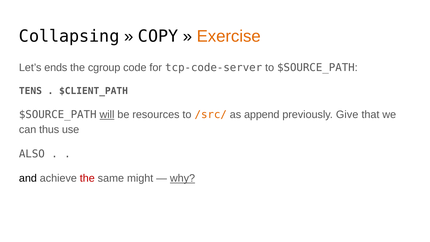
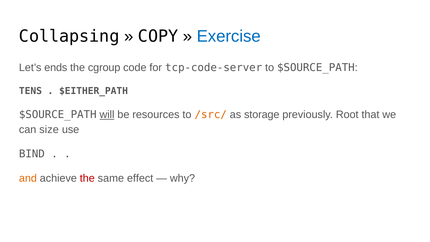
Exercise colour: orange -> blue (229, 36)
$CLIENT_PATH: $CLIENT_PATH -> $EITHER_PATH (94, 91)
append: append -> storage (262, 115)
Give: Give -> Root (347, 115)
thus: thus -> size (49, 130)
ALSO: ALSO -> BIND (32, 154)
and colour: black -> orange (28, 178)
might: might -> effect (140, 178)
why underline: present -> none (182, 178)
